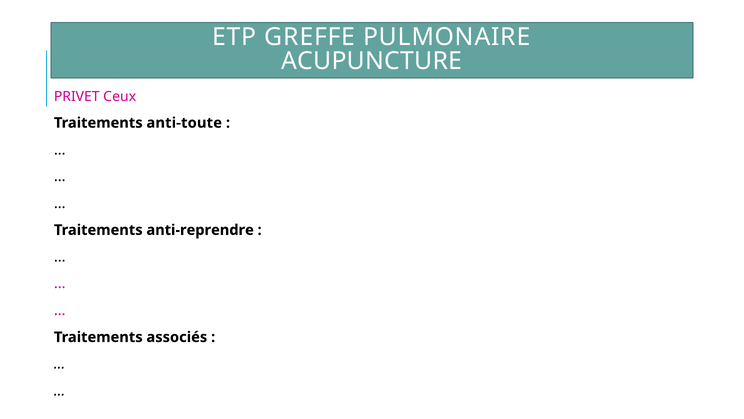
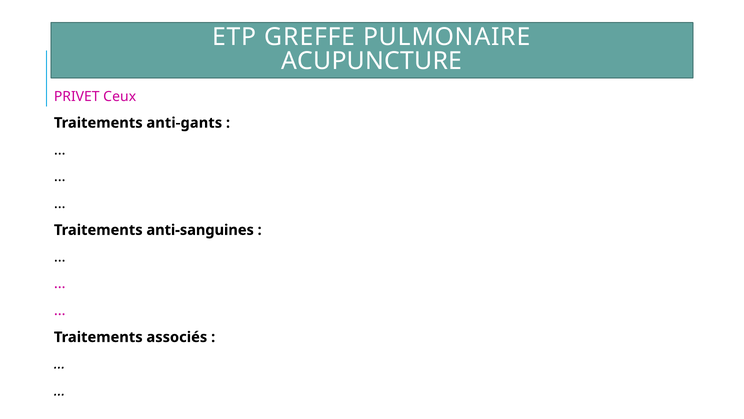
anti-toute: anti-toute -> anti-gants (184, 123)
anti-reprendre: anti-reprendre -> anti-sanguines (200, 230)
